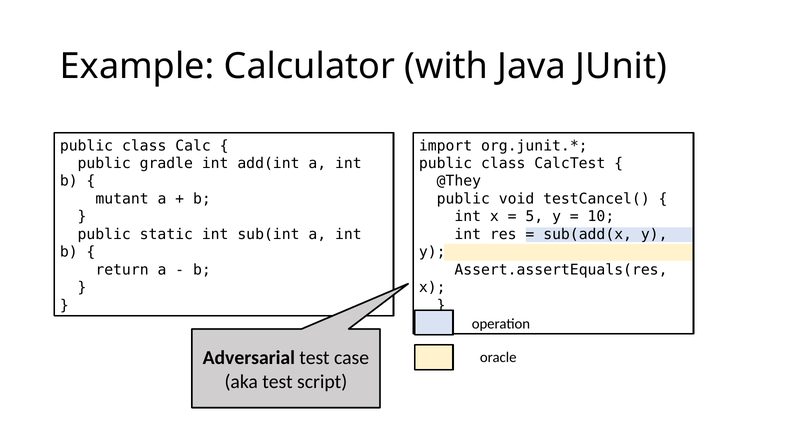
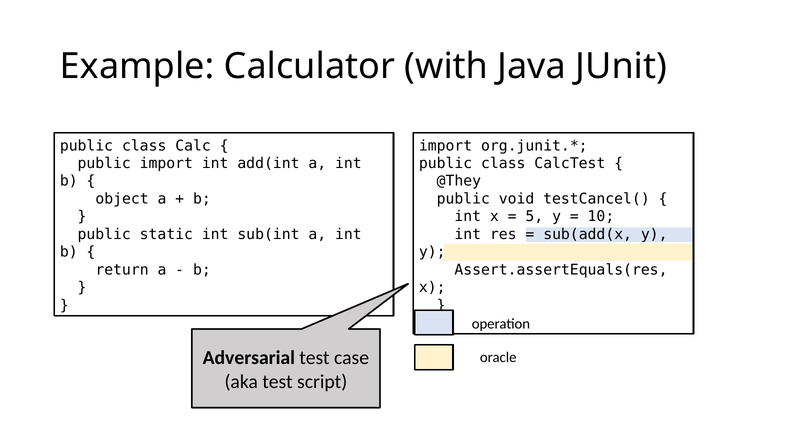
public gradle: gradle -> import (166, 163)
mutant: mutant -> object (122, 199)
